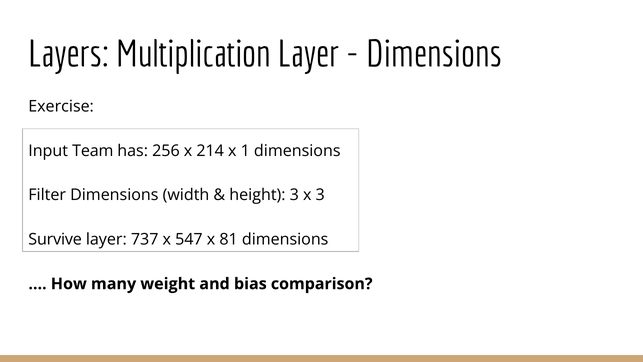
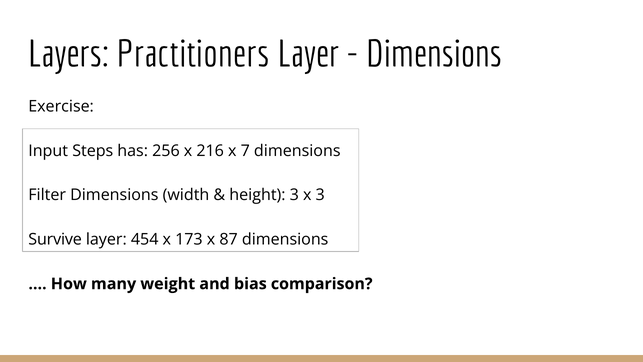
Multiplication: Multiplication -> Practitioners (193, 54)
Team: Team -> Steps (93, 151)
214: 214 -> 216 (210, 151)
1: 1 -> 7 (245, 151)
737: 737 -> 454 (145, 239)
547: 547 -> 173 (189, 239)
81: 81 -> 87 (229, 239)
